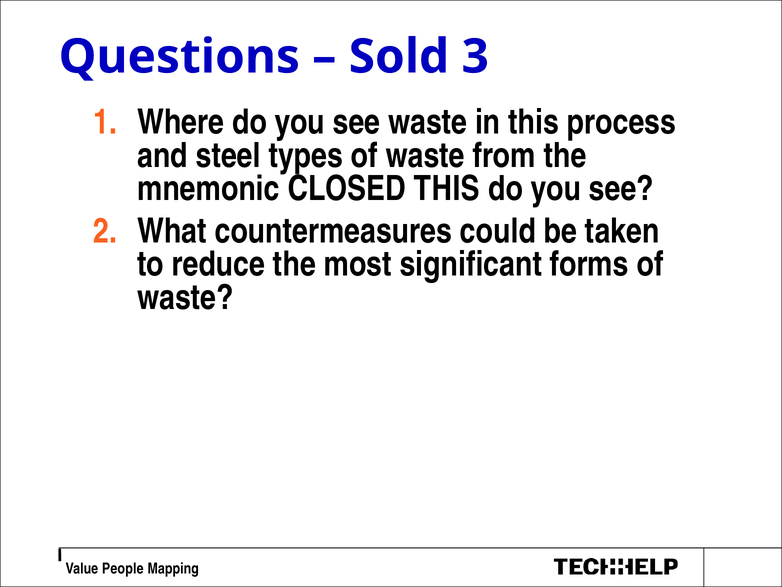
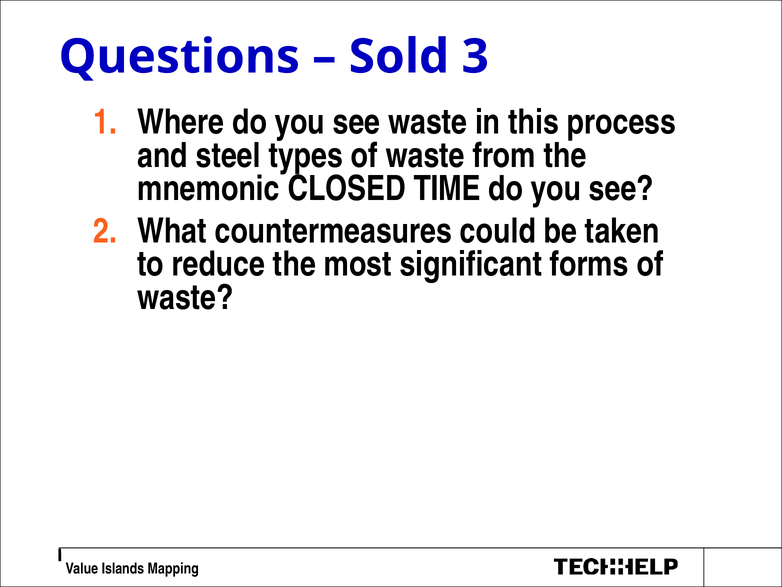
CLOSED THIS: THIS -> TIME (447, 189)
People: People -> Islands (123, 568)
